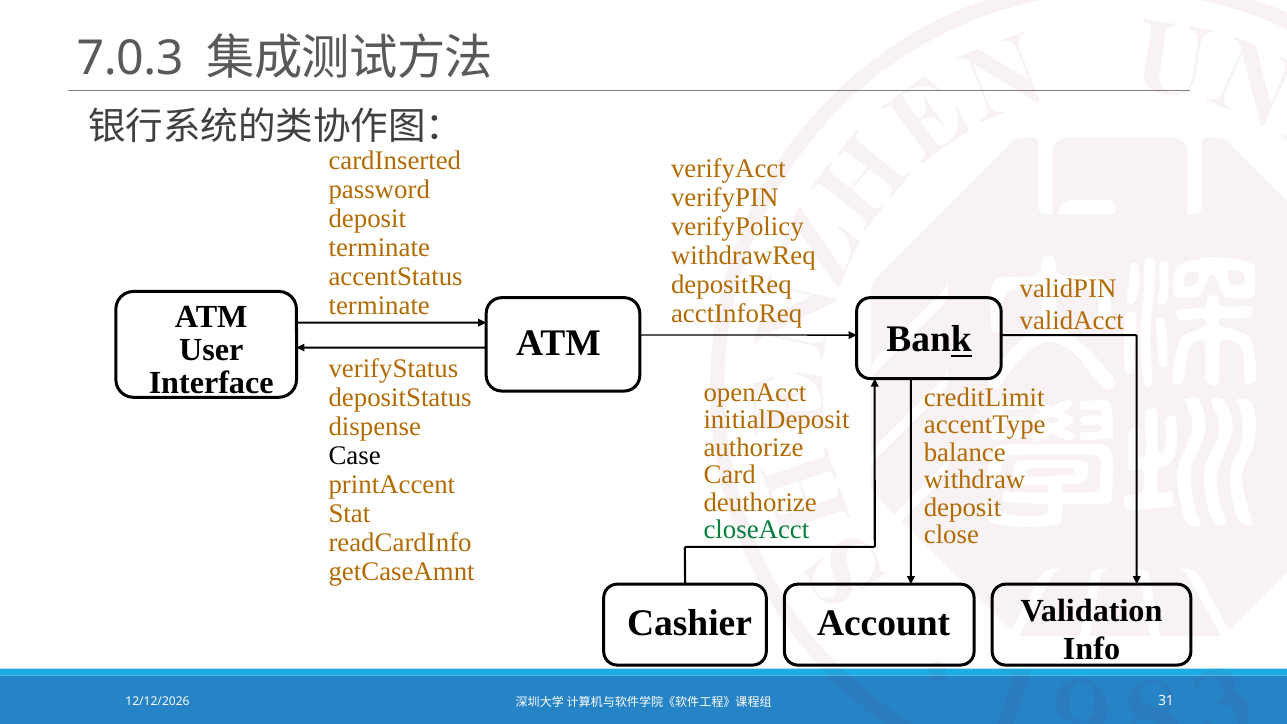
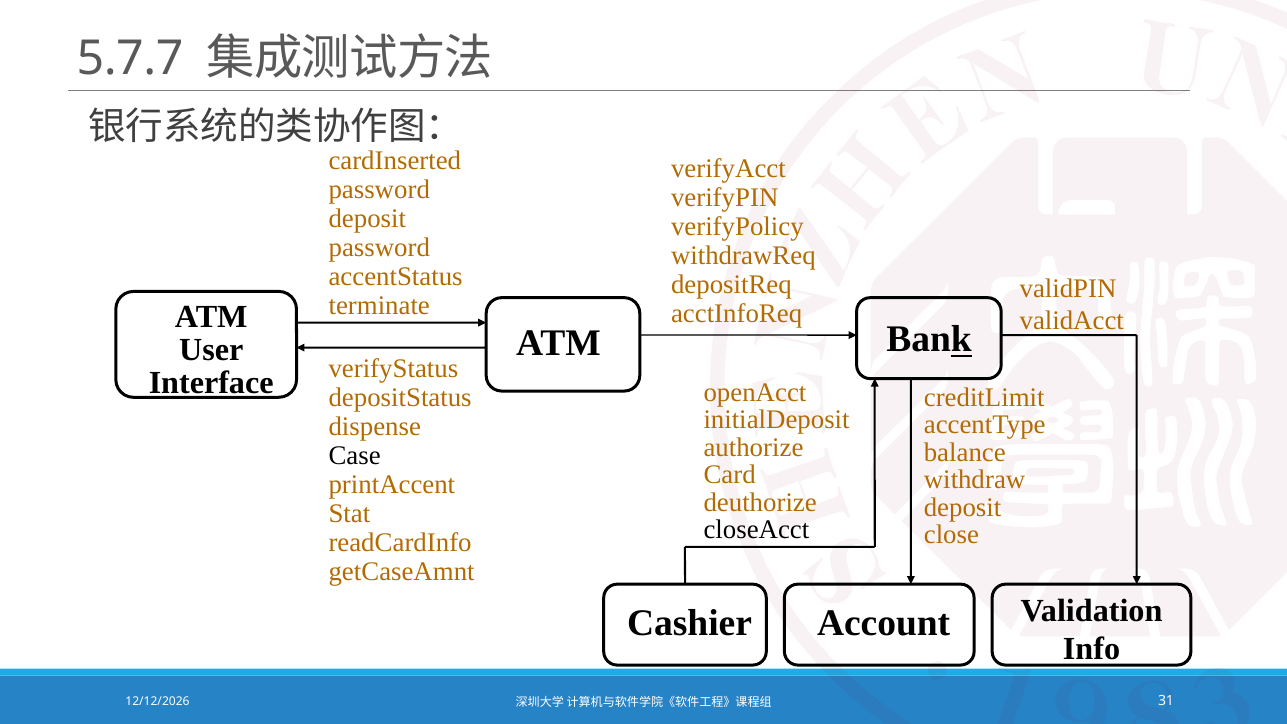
7.0.3: 7.0.3 -> 5.7.7 (130, 59)
terminate: terminate -> password (379, 248)
closeAcct colour: green -> black (756, 530)
